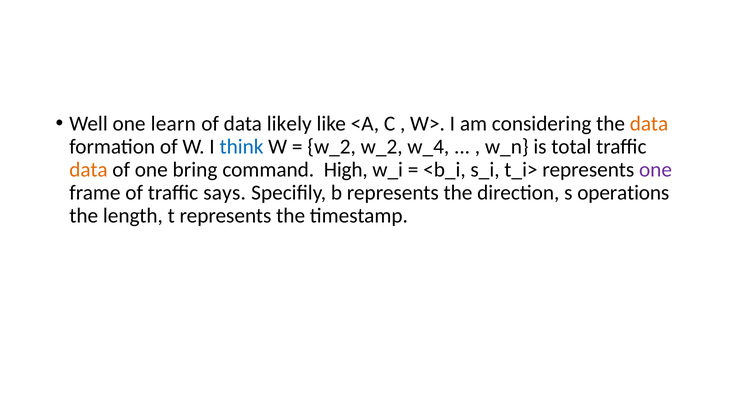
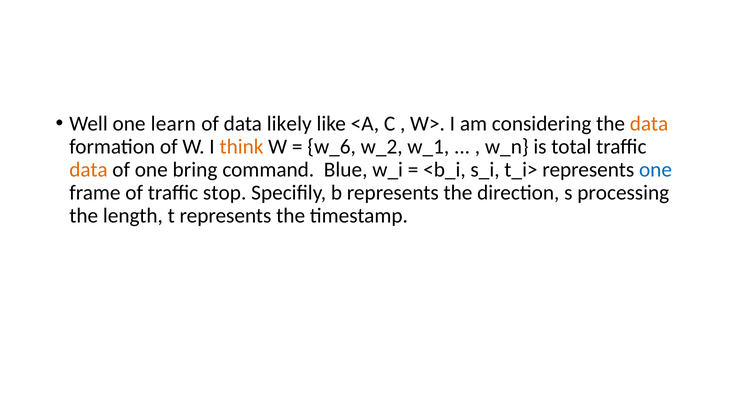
think colour: blue -> orange (242, 146)
w_2: w_2 -> w_6 (332, 146)
w_4: w_4 -> w_1 (428, 146)
High: High -> Blue (346, 169)
one colour: purple -> blue (656, 169)
says: says -> stop (225, 192)
operations: operations -> processing (623, 192)
